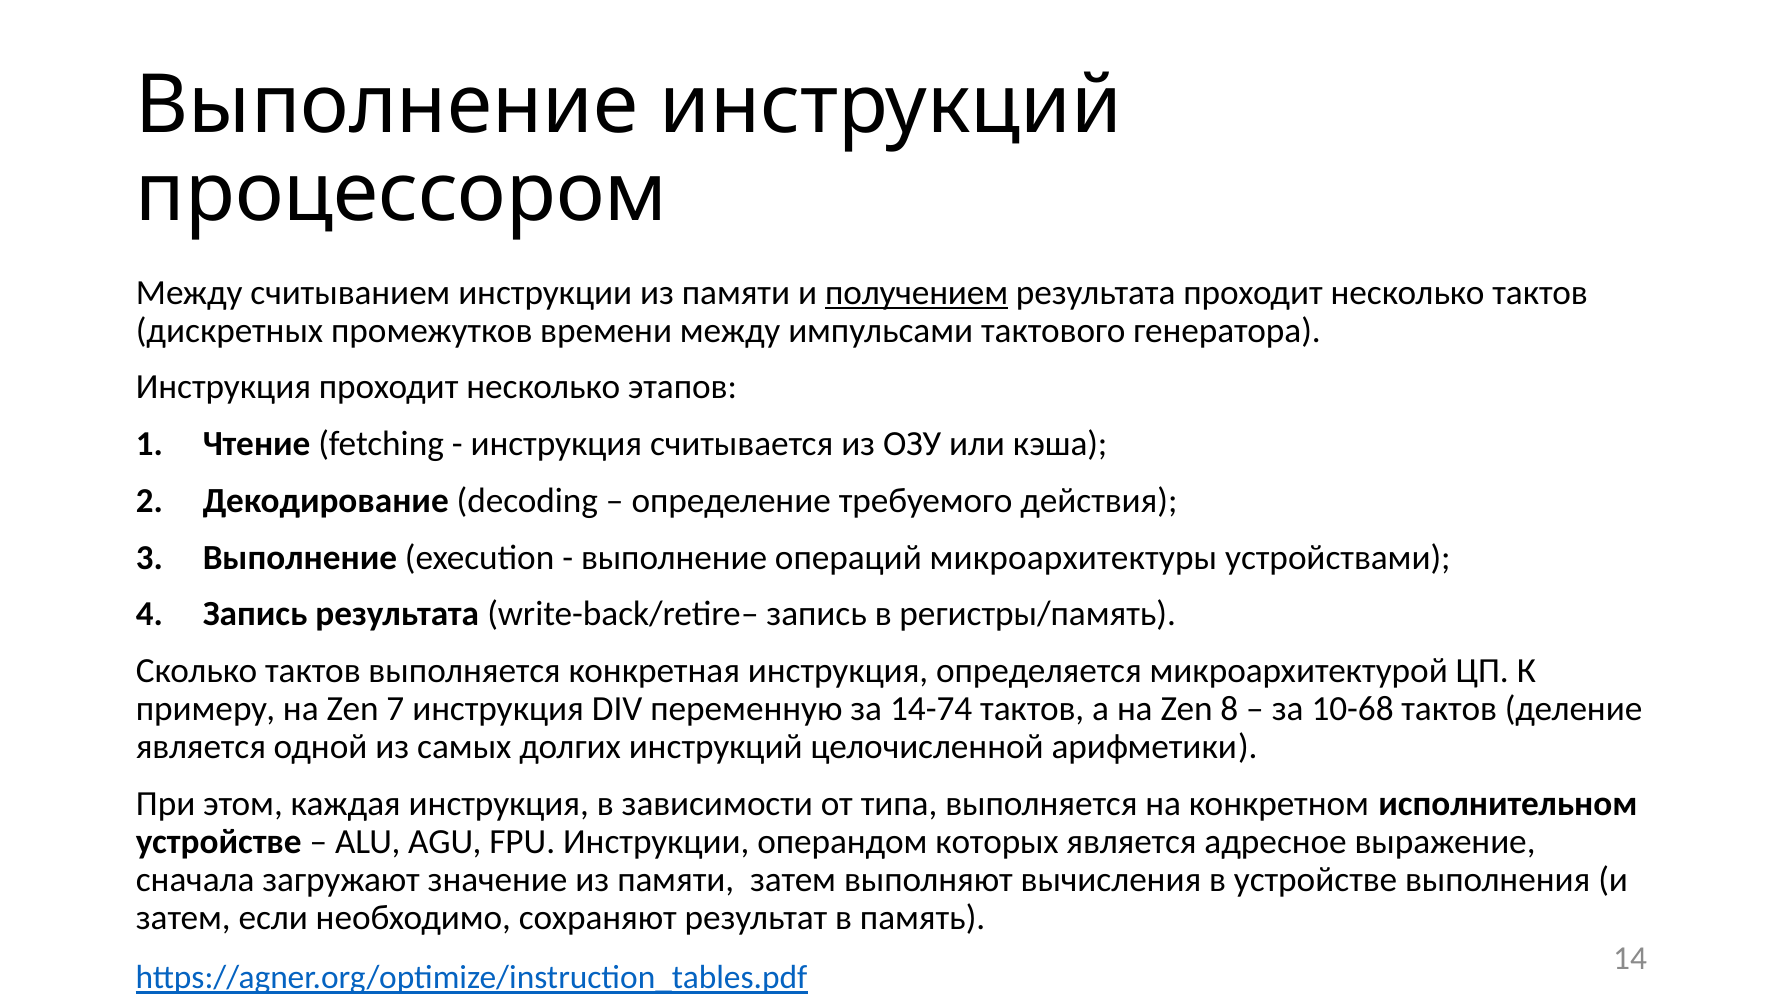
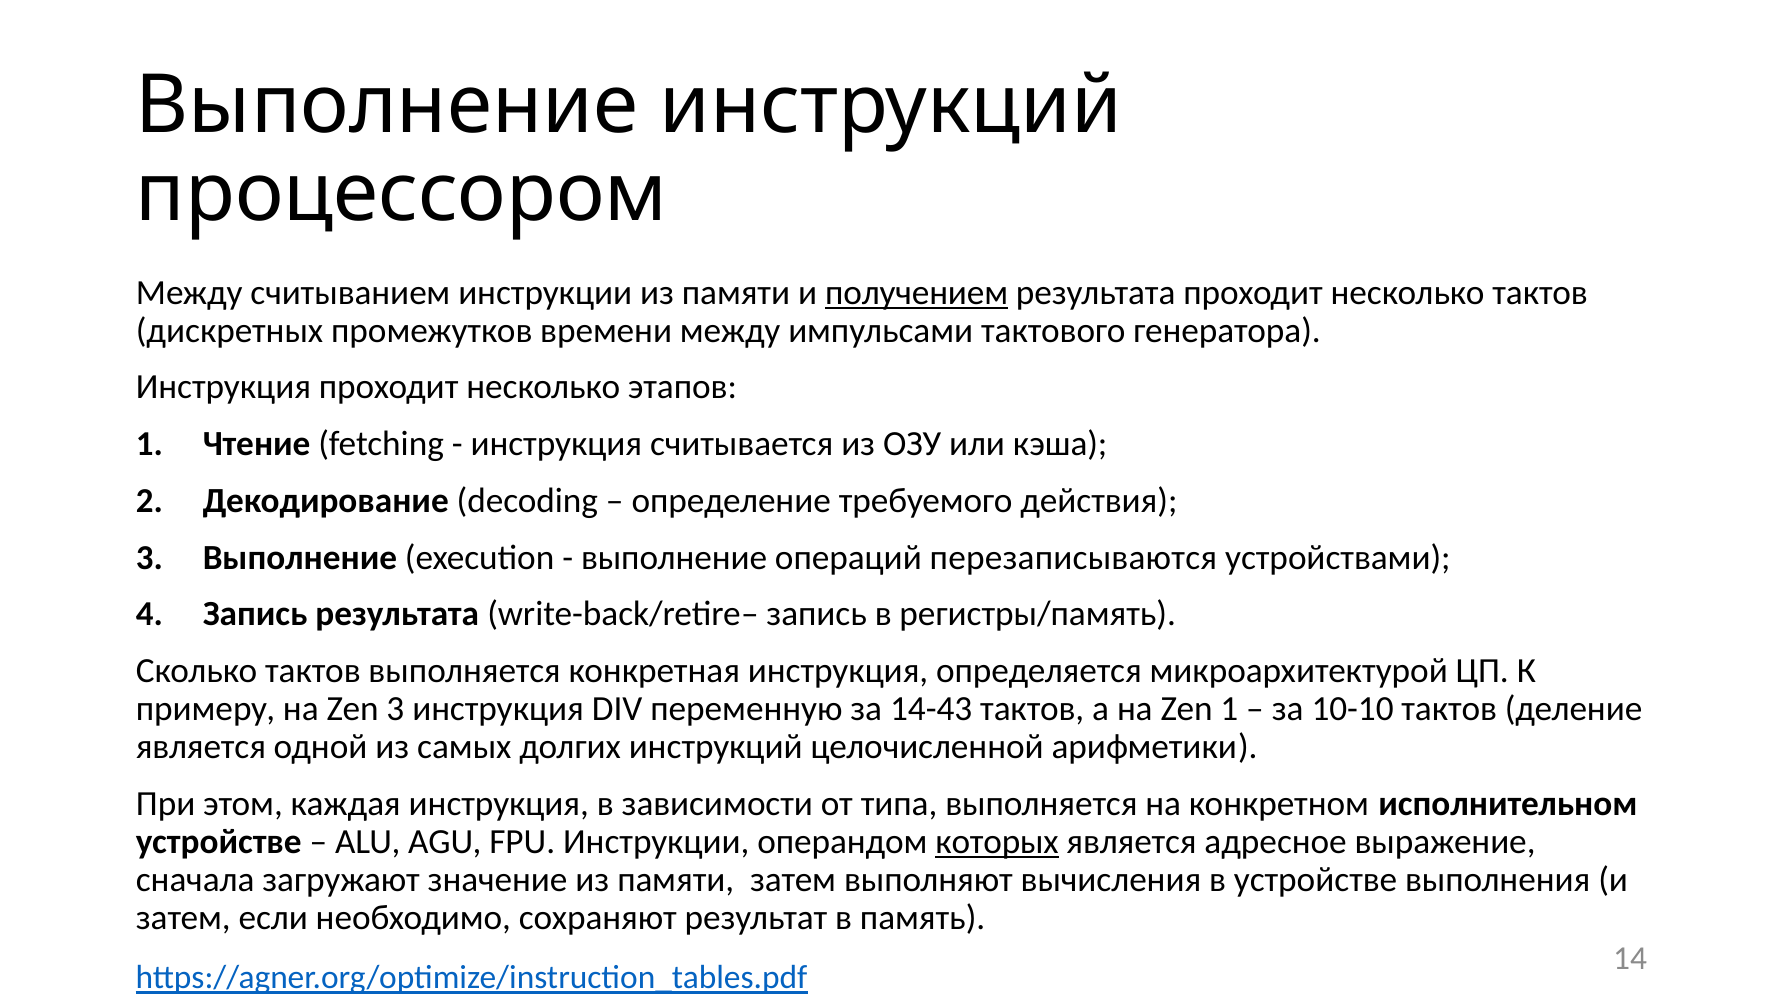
микроархитектуры: микроархитектуры -> перезаписываются (1073, 557)
Zen 7: 7 -> 3 (395, 709)
14-74: 14-74 -> 14-43 (931, 709)
Zen 8: 8 -> 1 (1229, 709)
10-68: 10-68 -> 10-10 (1353, 709)
которых underline: none -> present (997, 842)
